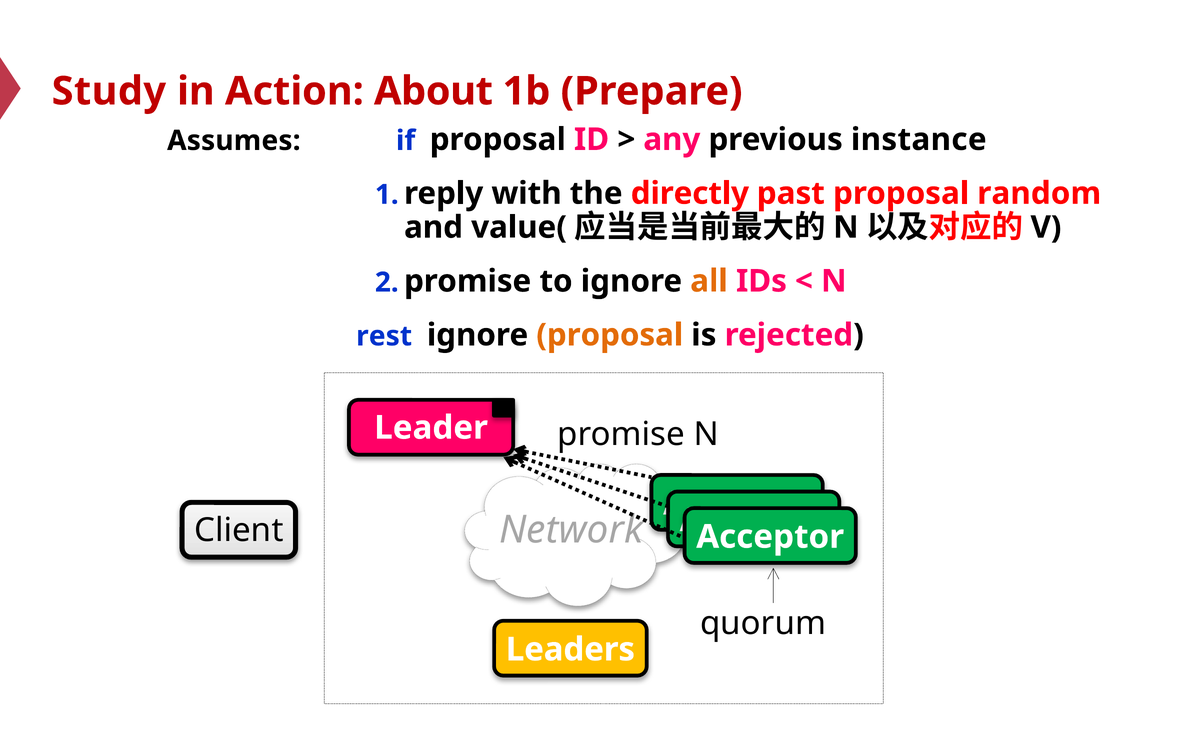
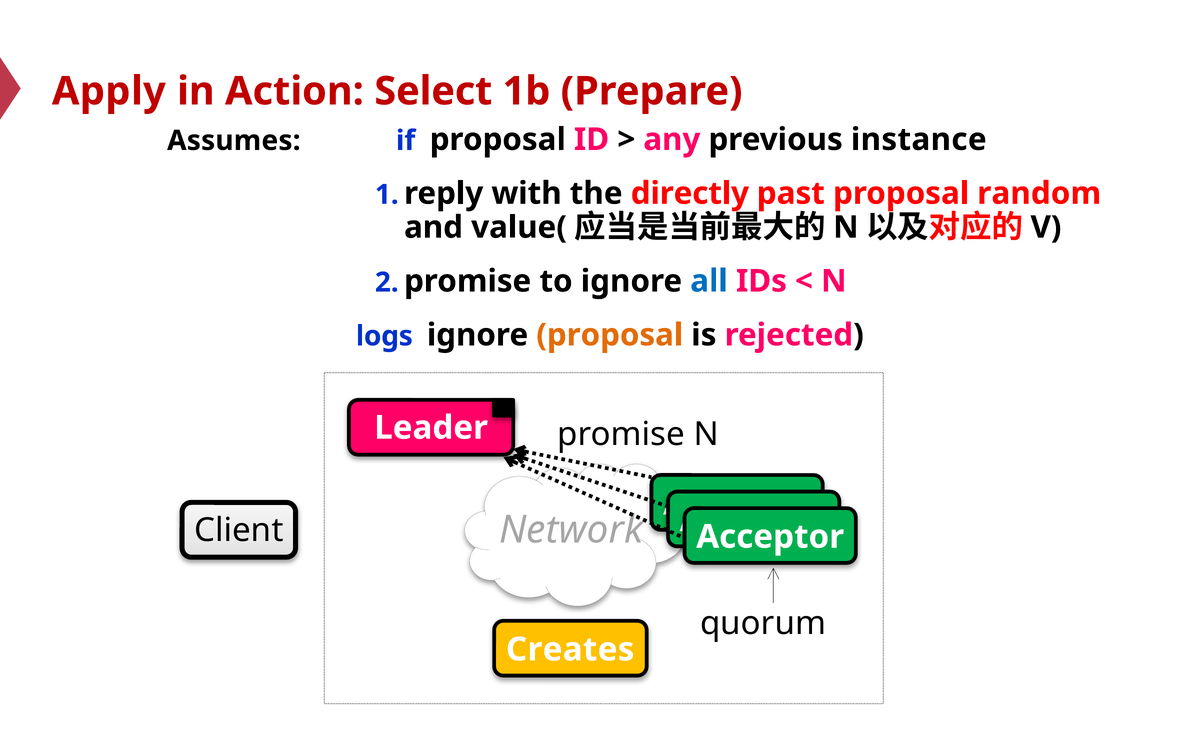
Study: Study -> Apply (109, 91)
About: About -> Select (433, 91)
all colour: orange -> blue (709, 281)
rest: rest -> logs (384, 336)
Leaders: Leaders -> Creates (570, 650)
